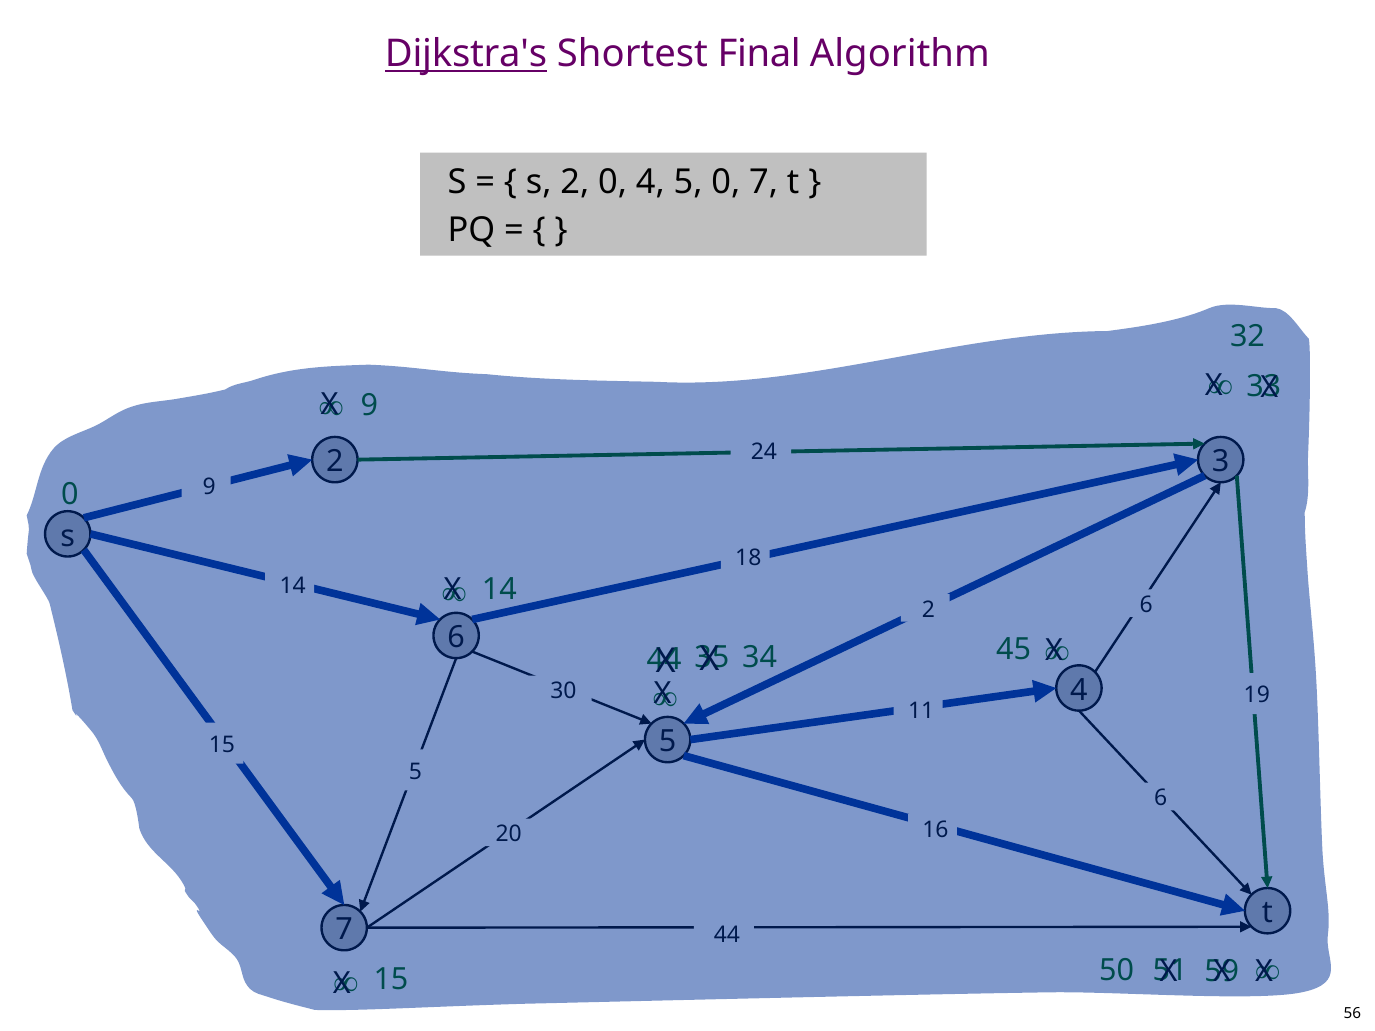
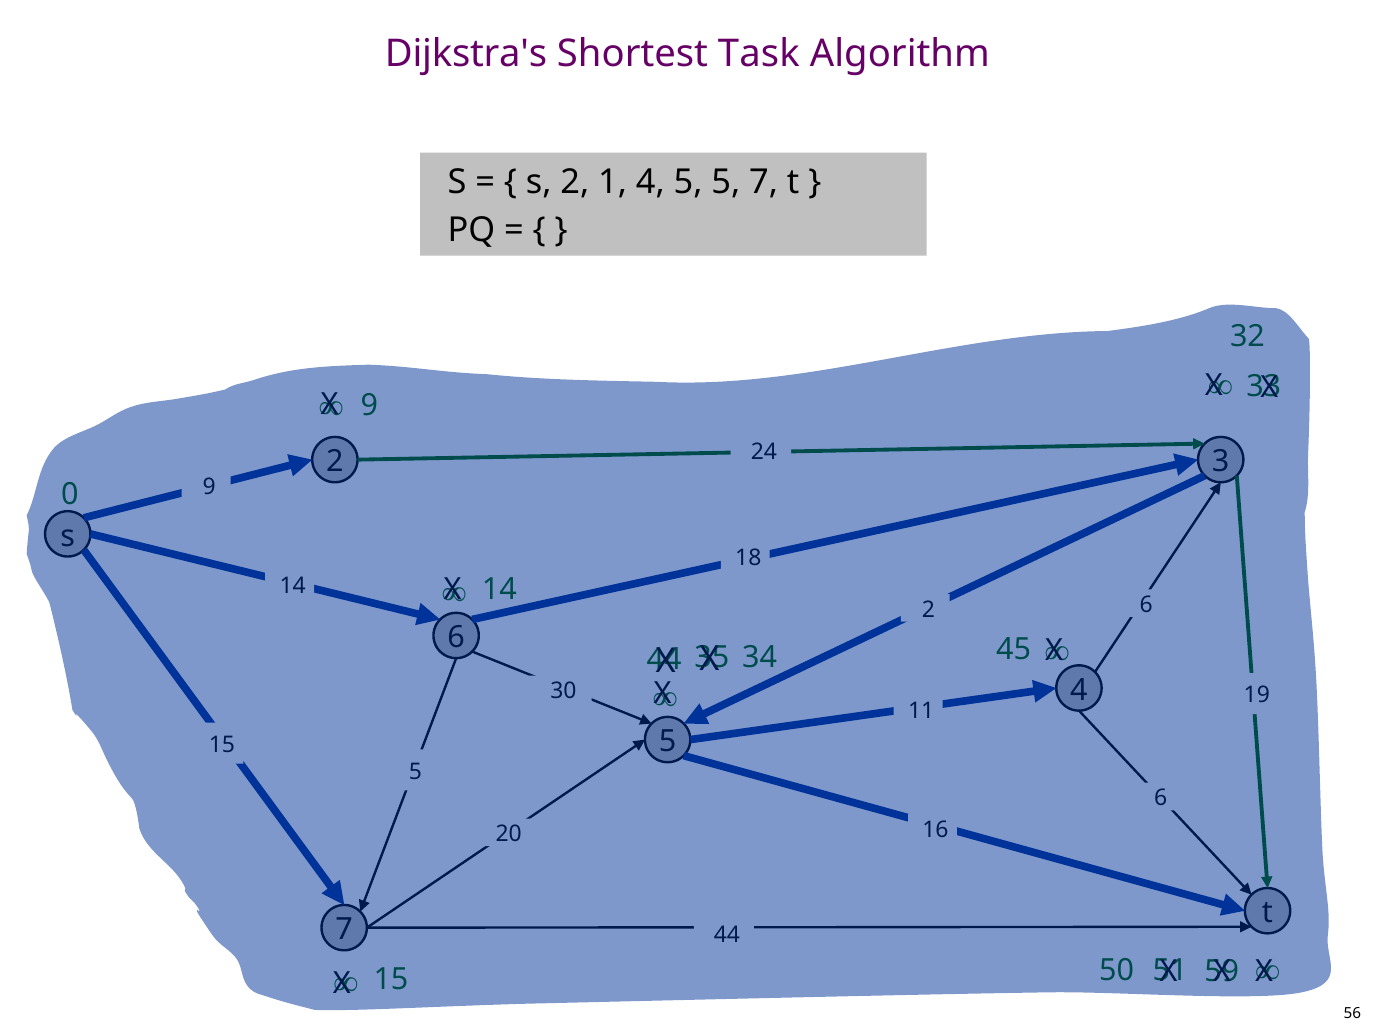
Dijkstra's underline: present -> none (466, 54)
Final: Final -> Task (759, 54)
2 0: 0 -> 1 (613, 183)
5 0: 0 -> 5 (726, 183)
